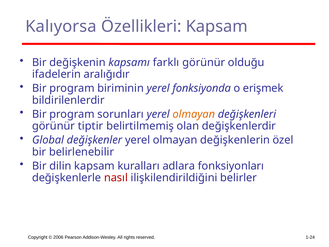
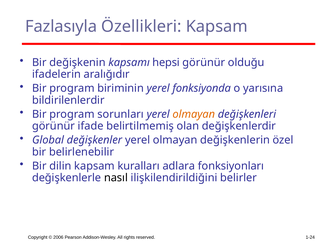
Kalıyorsa: Kalıyorsa -> Fazlasıyla (61, 26)
farklı: farklı -> hepsi (166, 62)
erişmek: erişmek -> yarısına (263, 88)
tiptir: tiptir -> ifade (91, 126)
nasıl colour: red -> black (116, 178)
